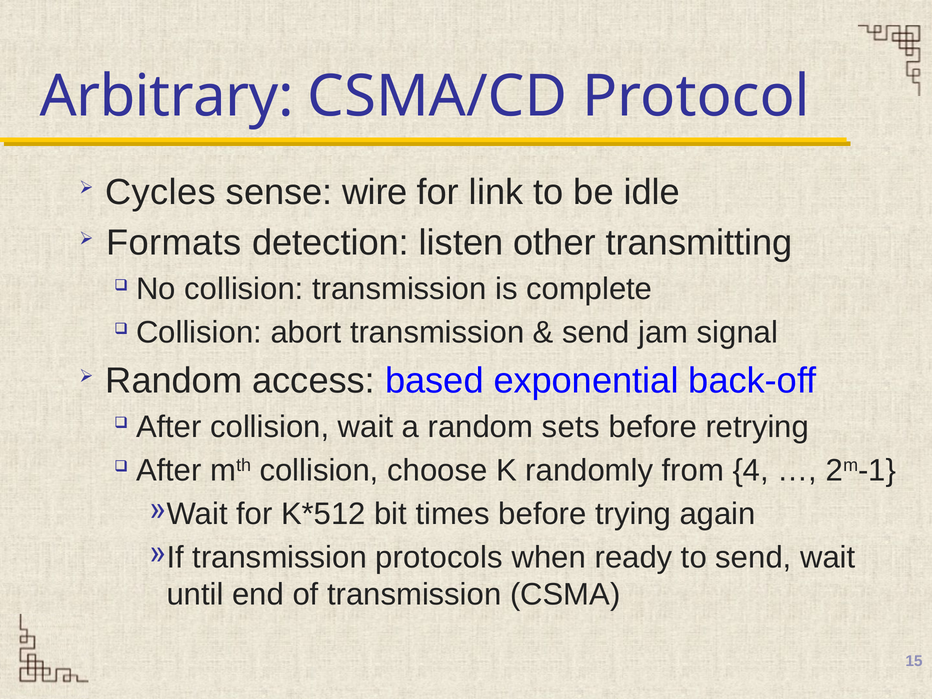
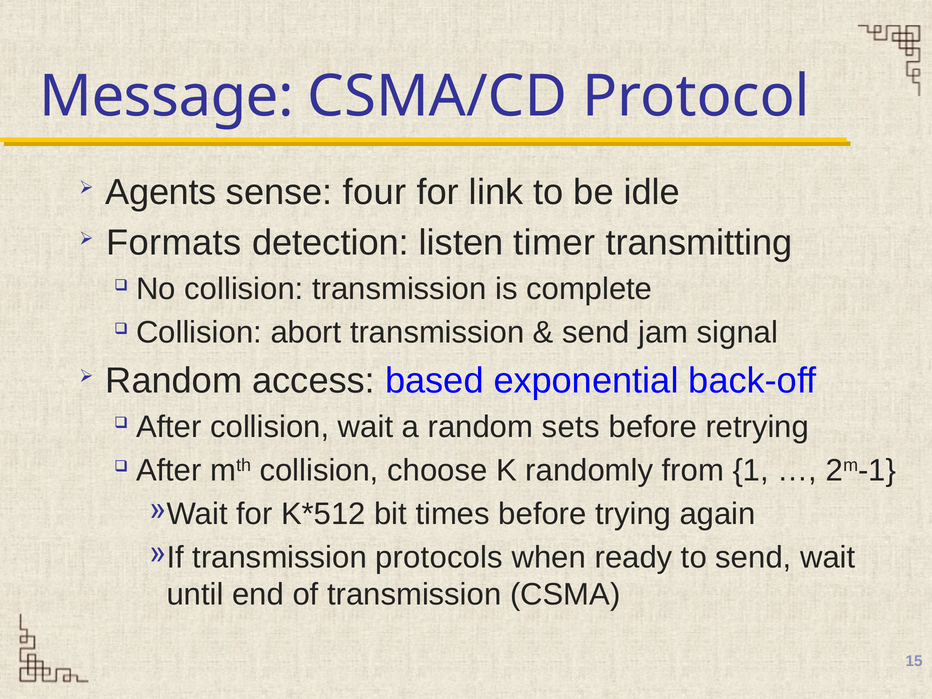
Arbitrary: Arbitrary -> Message (167, 96)
Cycles: Cycles -> Agents (161, 192)
wire: wire -> four (374, 192)
other: other -> timer (554, 243)
4: 4 -> 1 (751, 470)
